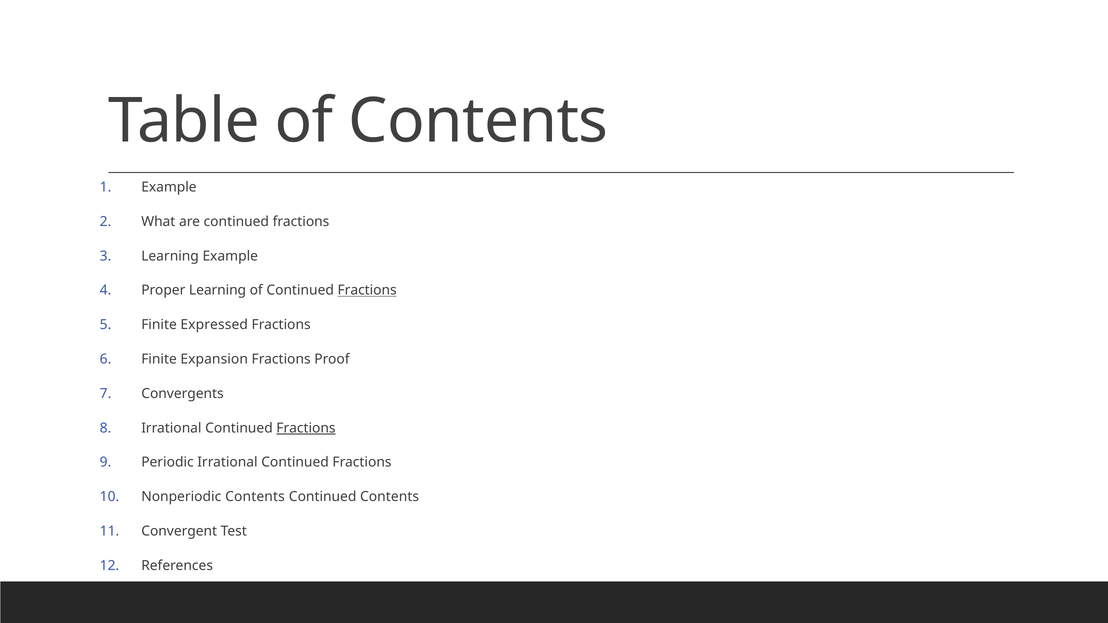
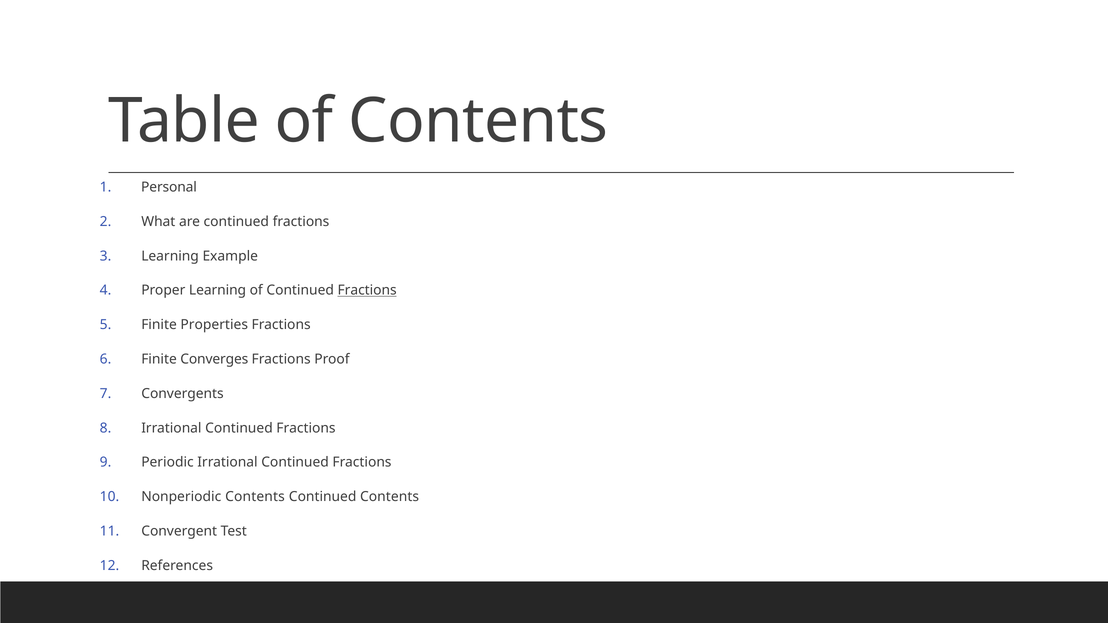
Example: Example -> Personal (169, 187)
Expressed: Expressed -> Properties (214, 325)
Expansion: Expansion -> Converges (214, 359)
Fractions underline: present -> none (306, 428)
